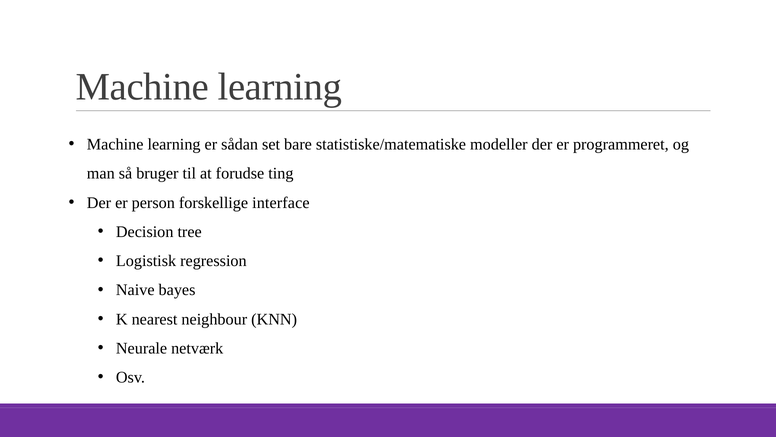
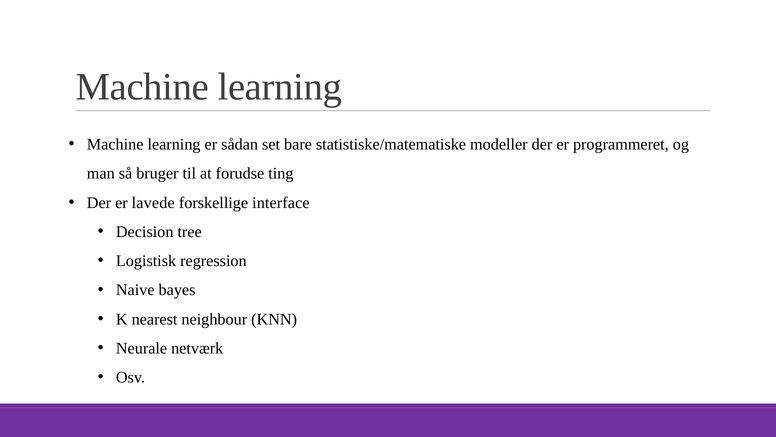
person: person -> lavede (153, 202)
